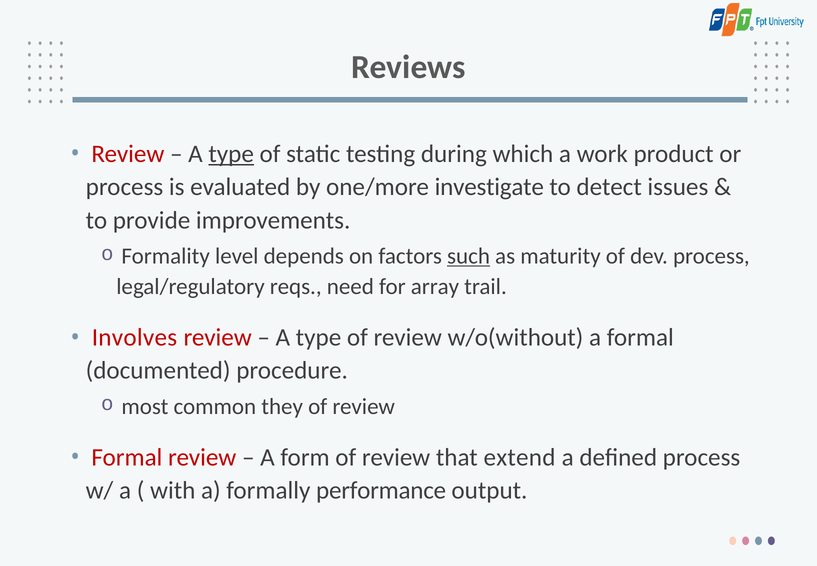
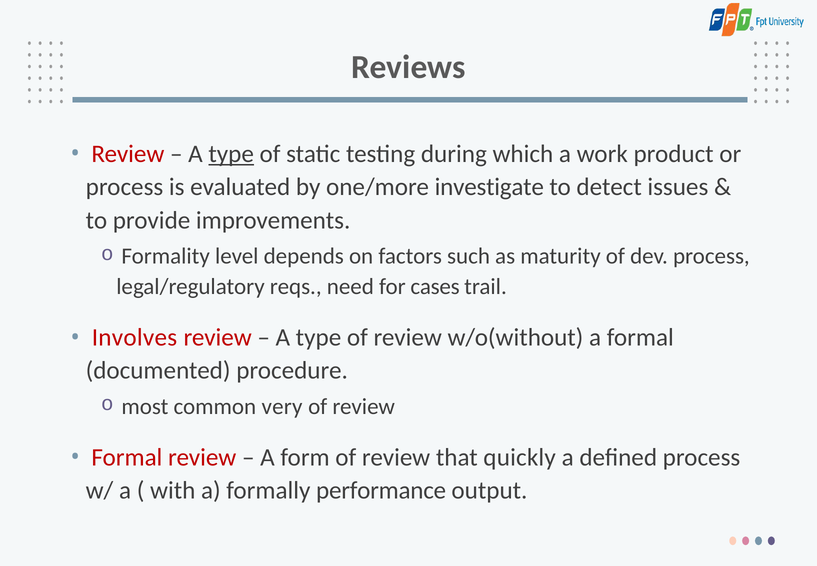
such underline: present -> none (469, 256)
array: array -> cases (435, 286)
they: they -> very (282, 406)
extend: extend -> quickly (520, 457)
